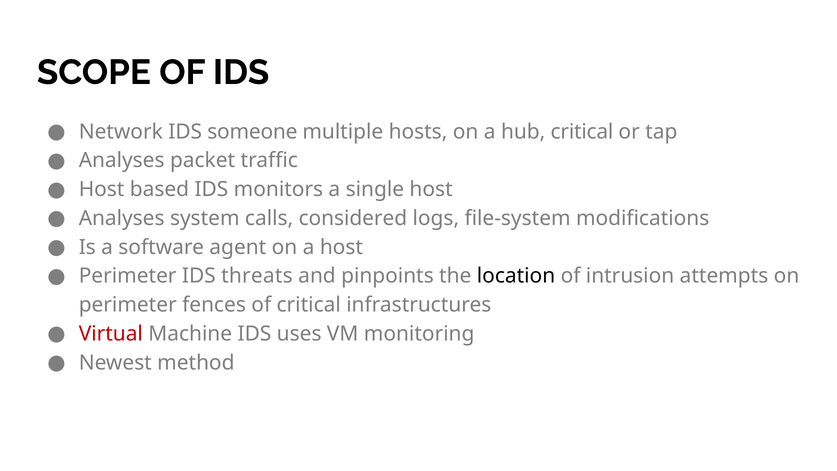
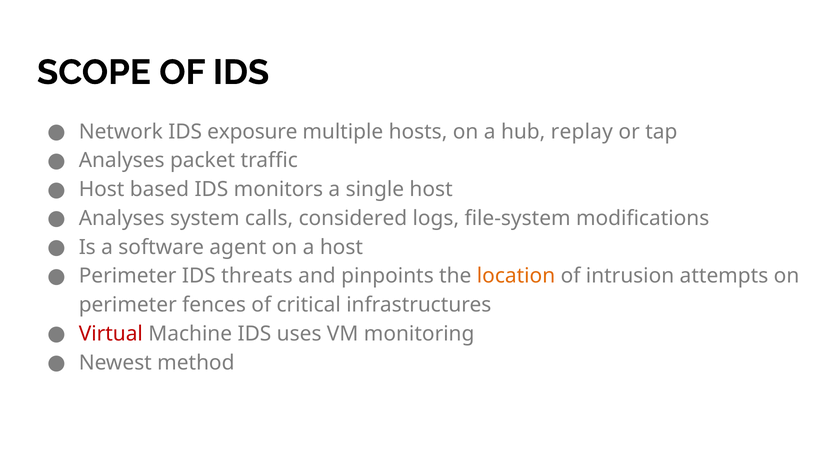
someone: someone -> exposure (252, 132)
hub critical: critical -> replay (582, 132)
location colour: black -> orange (516, 276)
